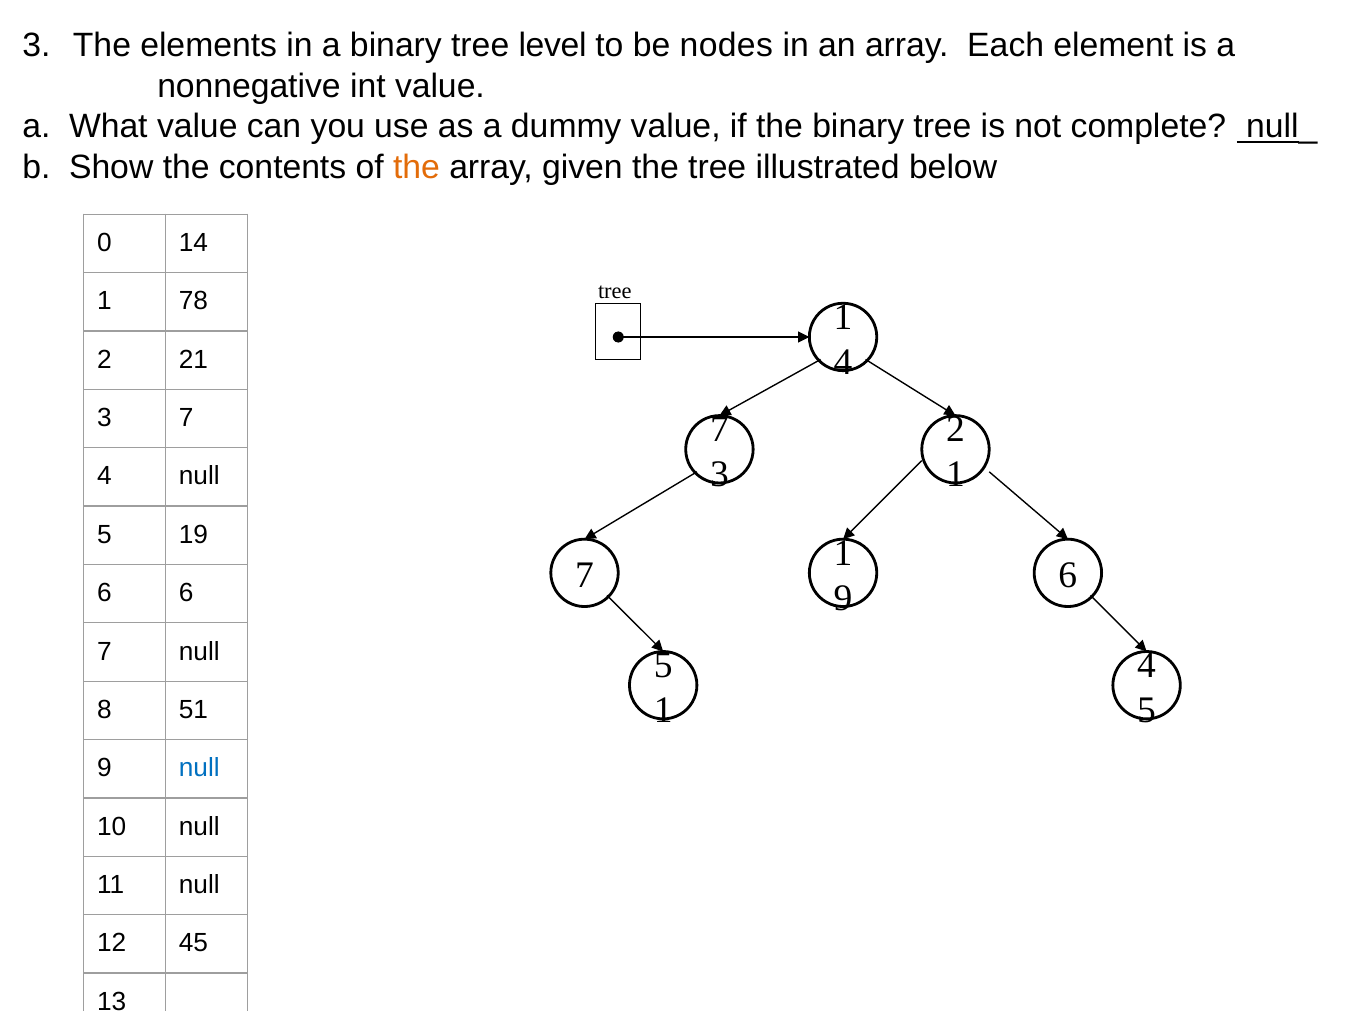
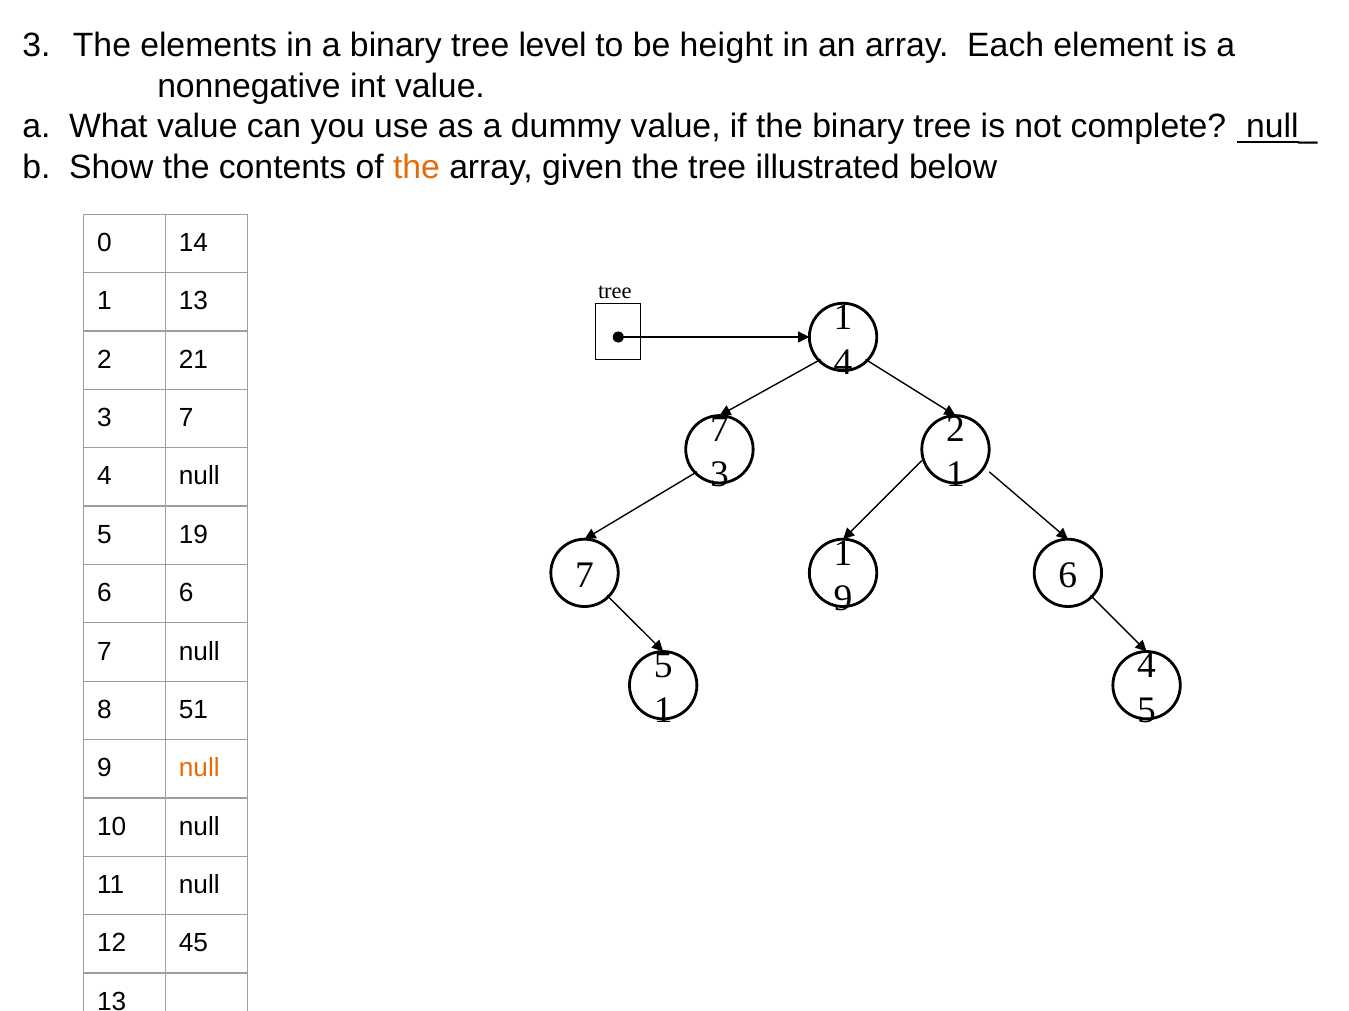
nodes: nodes -> height (726, 46)
1 78: 78 -> 13 (193, 301)
null colour: blue -> orange (199, 769)
